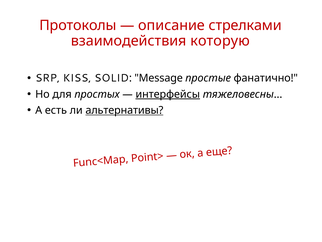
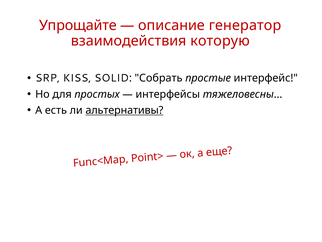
Протоколы: Протоколы -> Упрощайте (78, 25)
стрелками: стрелками -> генератор (245, 25)
Message: Message -> Собрать (159, 78)
фанатично: фанатично -> интерфейс (266, 78)
интерфейсы underline: present -> none (168, 94)
